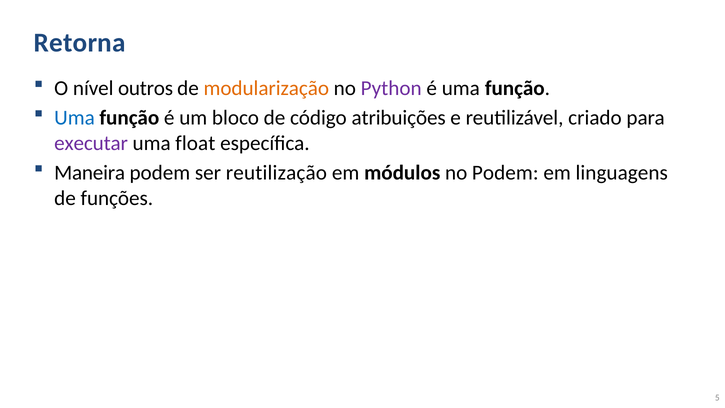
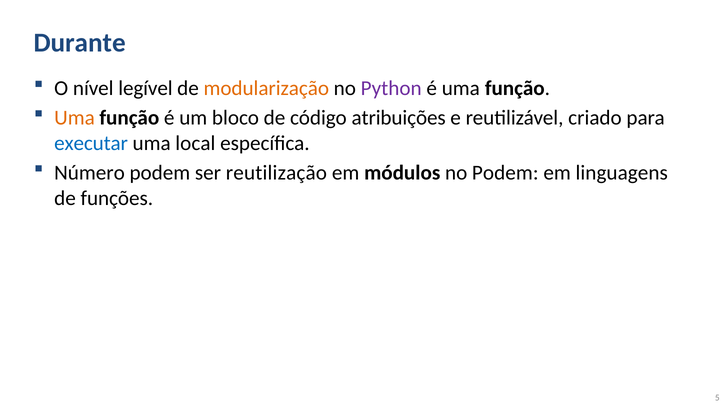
Retorna: Retorna -> Durante (80, 43)
outros: outros -> legível (145, 88)
Uma colour: blue -> orange (75, 118)
executar colour: purple -> blue (91, 143)
float: float -> local (195, 143)
Maneira: Maneira -> Número (90, 173)
